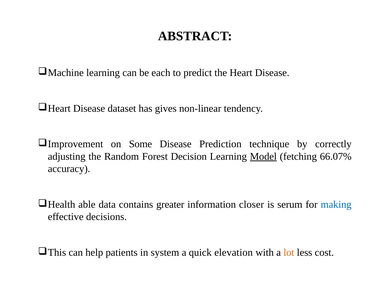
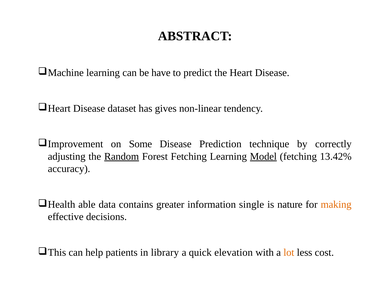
each: each -> have (161, 73)
Random underline: none -> present (122, 156)
Forest Decision: Decision -> Fetching (189, 156)
66.07%: 66.07% -> 13.42% (336, 156)
closer: closer -> single (252, 204)
serum: serum -> nature (290, 204)
making colour: blue -> orange (336, 204)
system: system -> library (165, 252)
